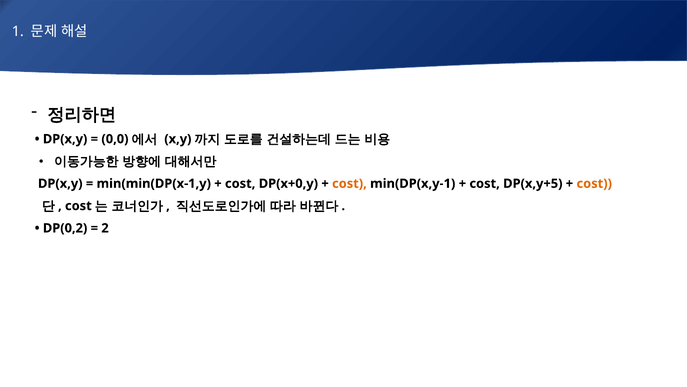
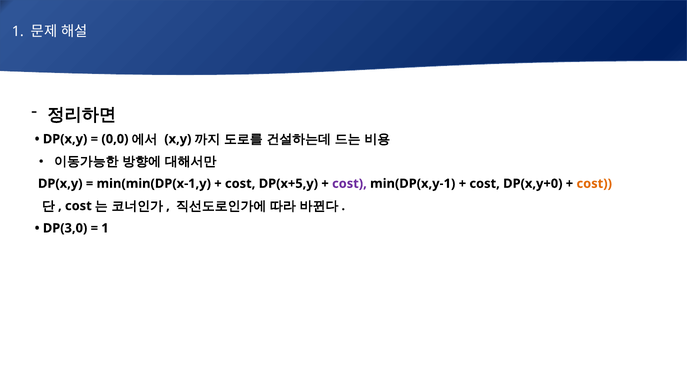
DP(x+0,y: DP(x+0,y -> DP(x+5,y (288, 183)
cost colour: orange -> purple (349, 183)
DP(x,y+5: DP(x,y+5 -> DP(x,y+0 (533, 183)
DP(0,2: DP(0,2 -> DP(3,0 (65, 228)
2: 2 -> 1 (105, 228)
